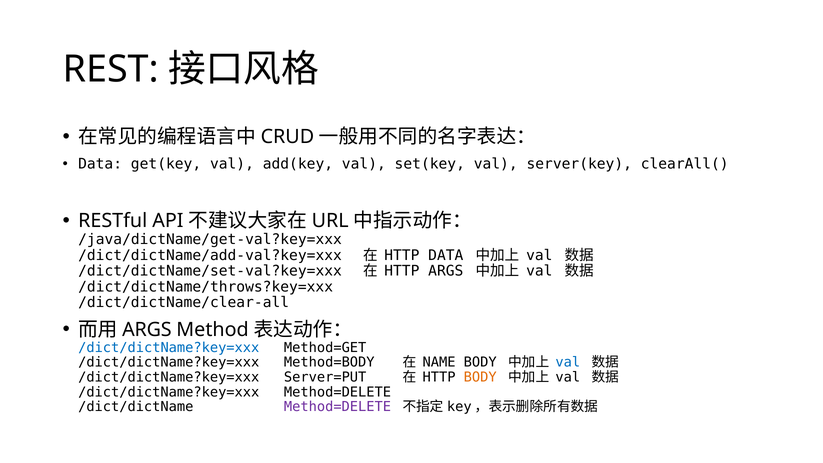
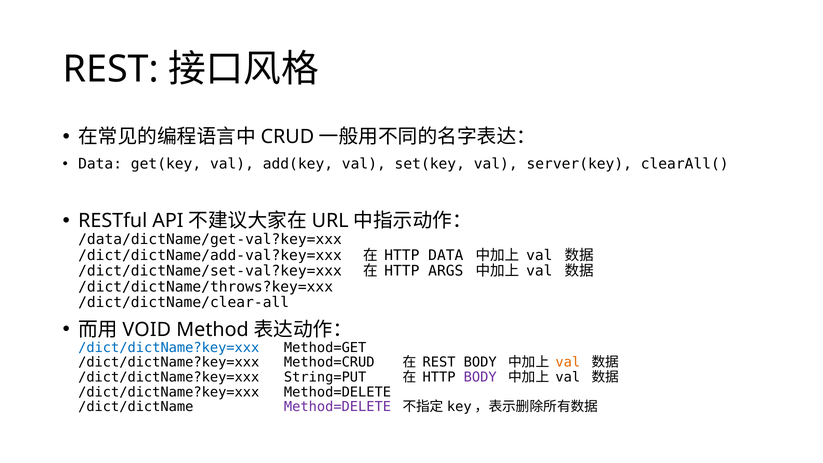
/java/dictName/get-val?key=xxx: /java/dictName/get-val?key=xxx -> /data/dictName/get-val?key=xxx (210, 239)
ARGS: ARGS -> VOID (147, 329)
Method=BODY: Method=BODY -> Method=CRUD (329, 362)
NAME: NAME -> REST (439, 362)
val colour: blue -> orange (568, 362)
Server=PUT: Server=PUT -> String=PUT (325, 377)
BODY colour: orange -> purple (480, 377)
